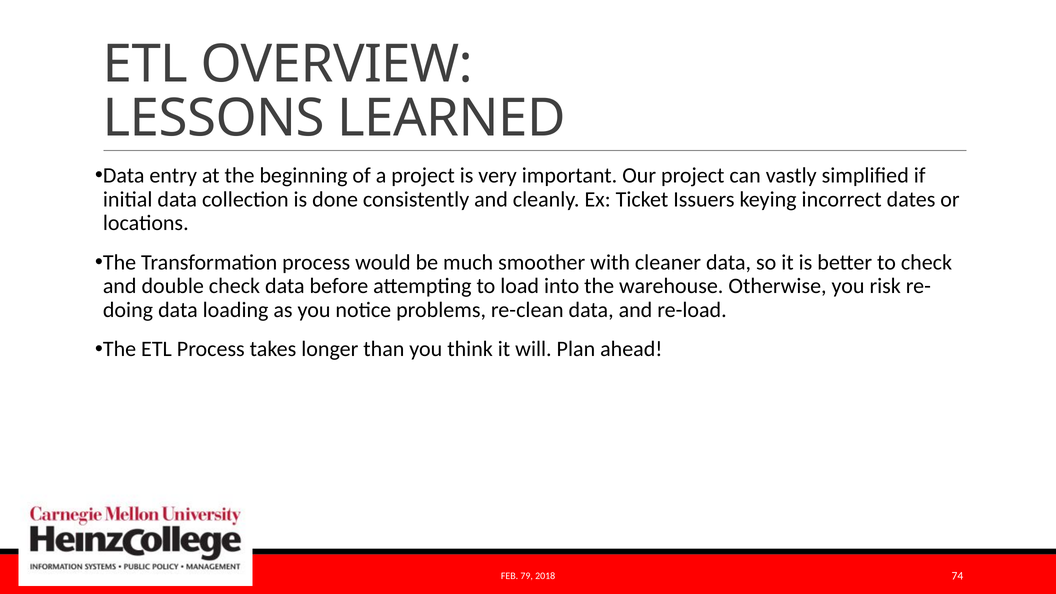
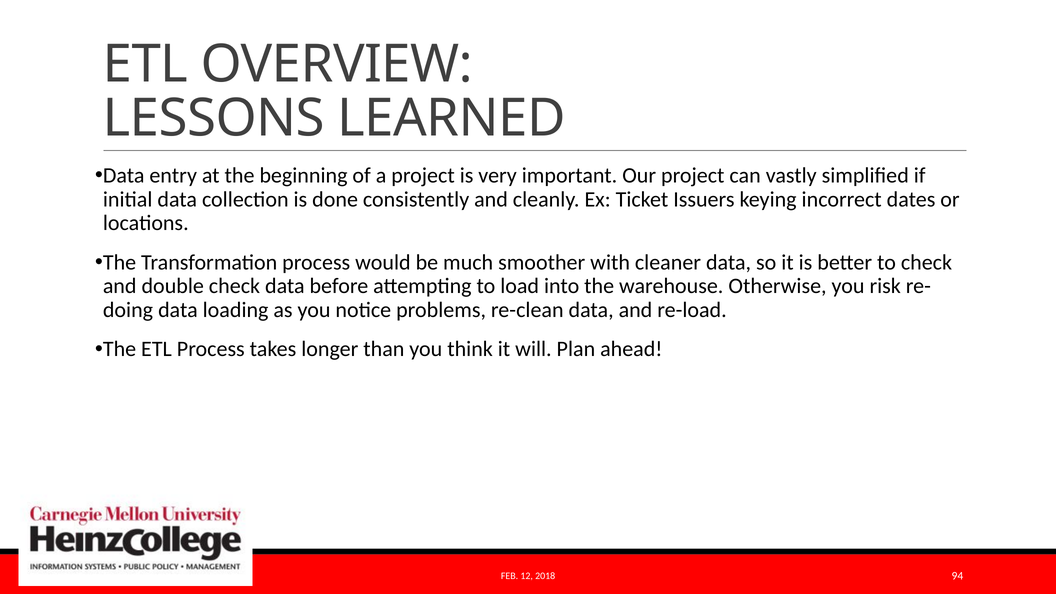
79: 79 -> 12 (527, 576)
74: 74 -> 94 (957, 576)
